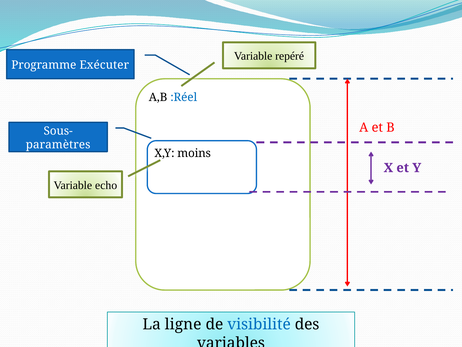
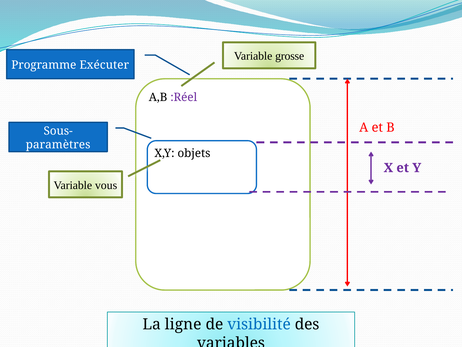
repéré: repéré -> grosse (290, 56)
:Réel colour: blue -> purple (184, 97)
moins: moins -> objets (194, 153)
echo: echo -> vous (106, 185)
